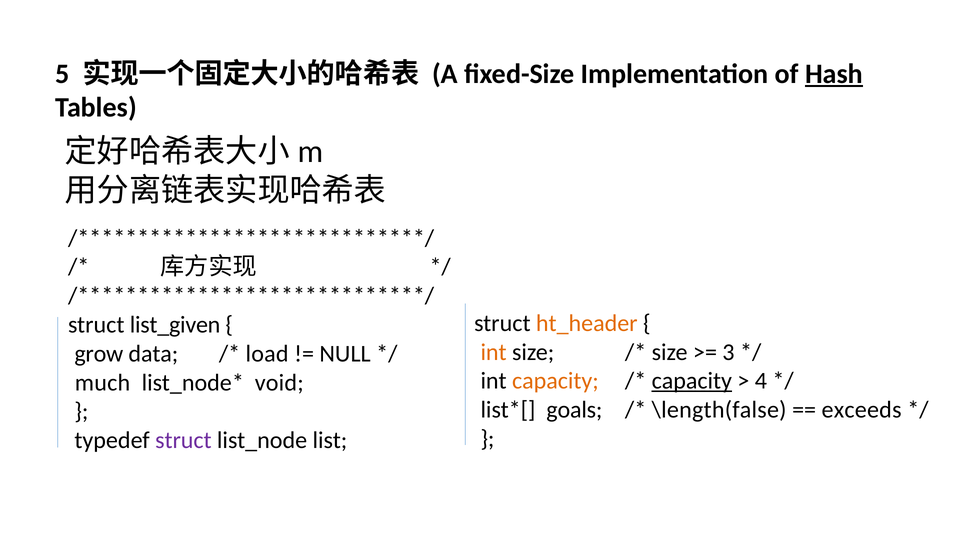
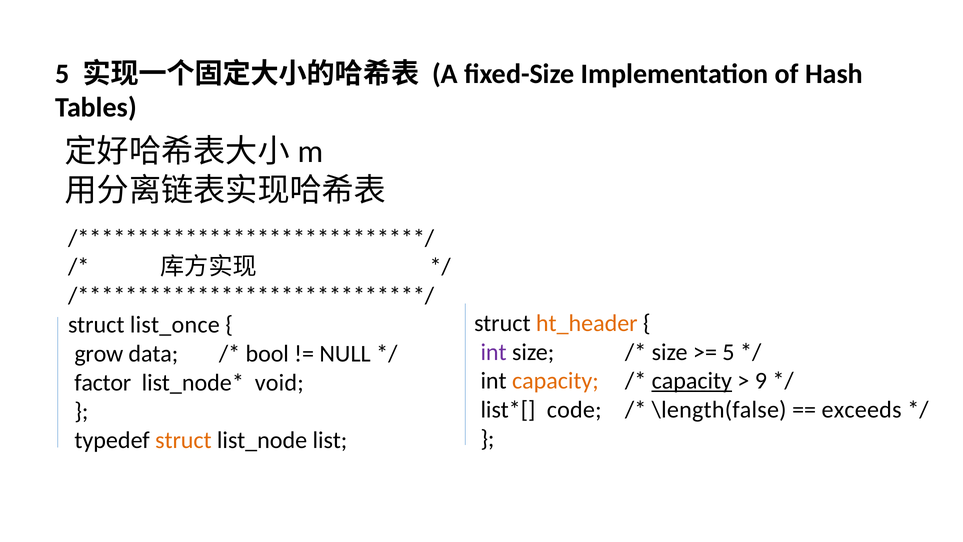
Hash underline: present -> none (834, 74)
list_given: list_given -> list_once (175, 325)
int colour: orange -> purple (494, 352)
3: 3 -> 5 (728, 352)
load: load -> bool (267, 354)
4: 4 -> 9 (761, 381)
much: much -> factor (103, 382)
goals: goals -> code (574, 410)
struct colour: purple -> orange (183, 440)
